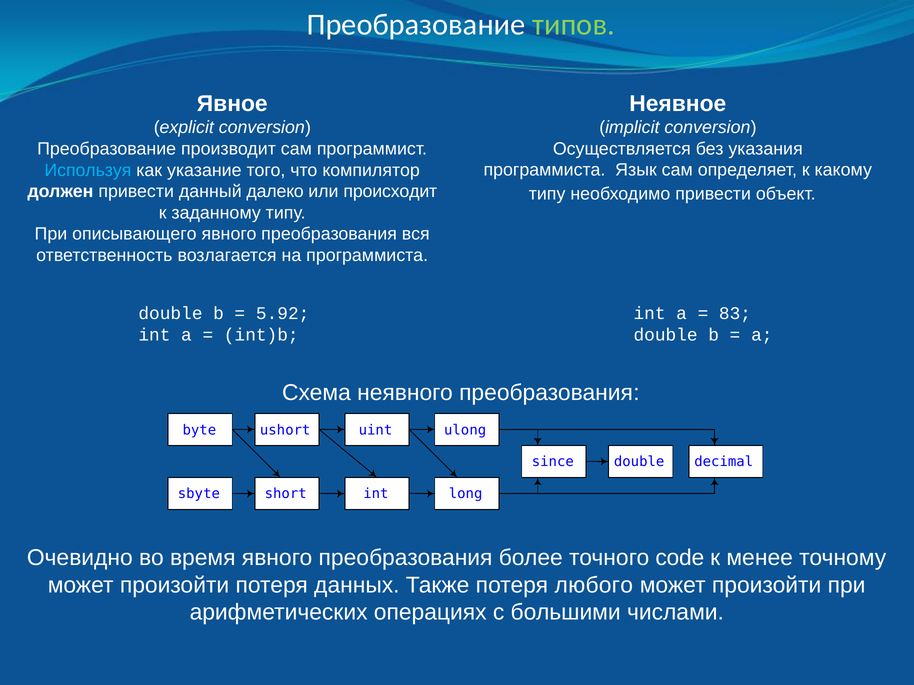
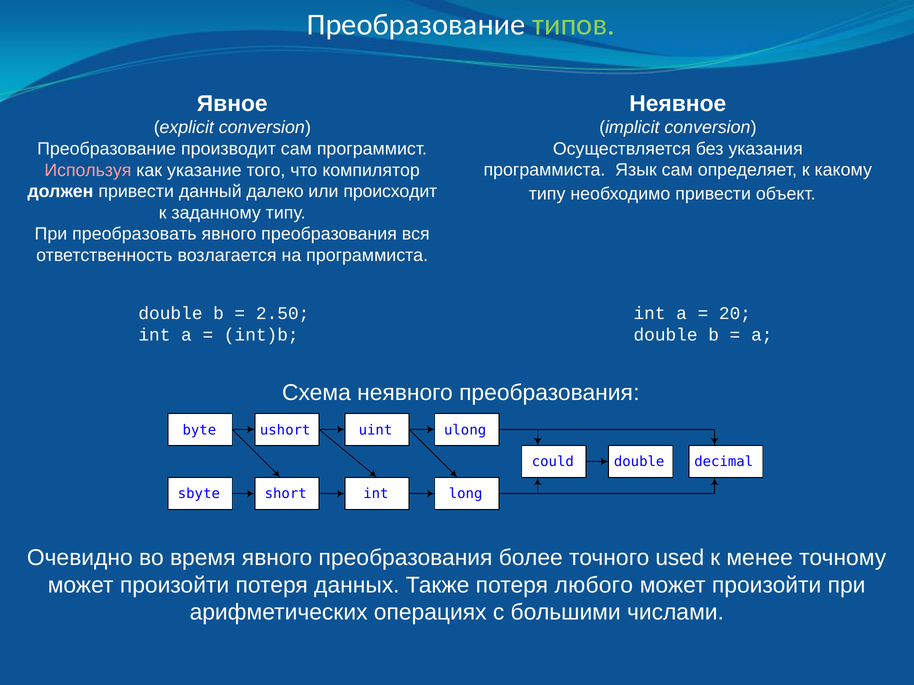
Используя colour: light blue -> pink (88, 170)
описывающего: описывающего -> преобразовать (134, 234)
5.92: 5.92 -> 2.50 (283, 314)
83: 83 -> 20 (735, 314)
since: since -> could (553, 462)
code: code -> used (680, 558)
